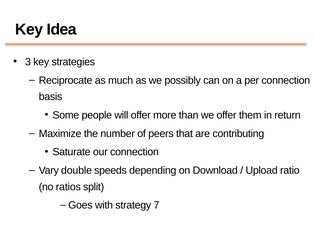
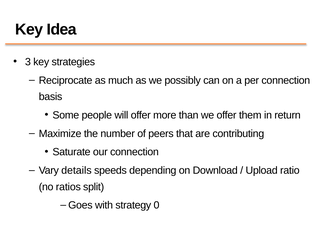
double: double -> details (76, 170)
7: 7 -> 0 (157, 205)
